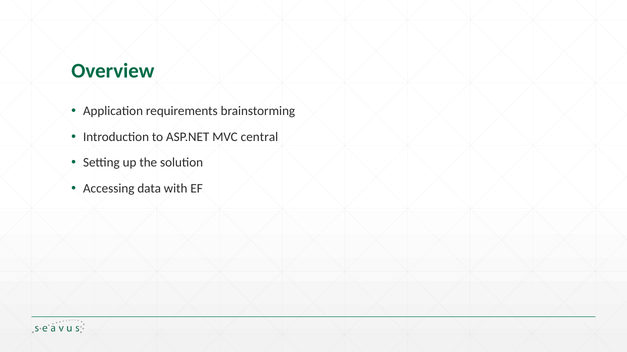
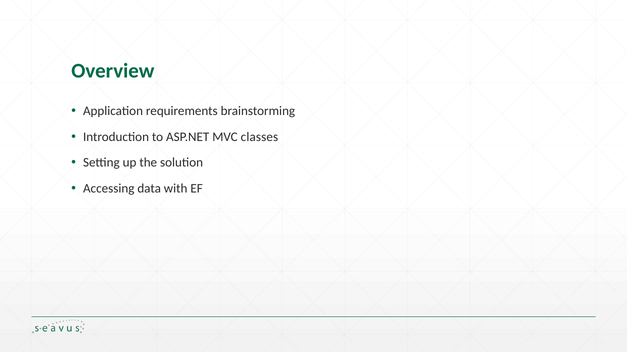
central: central -> classes (259, 137)
